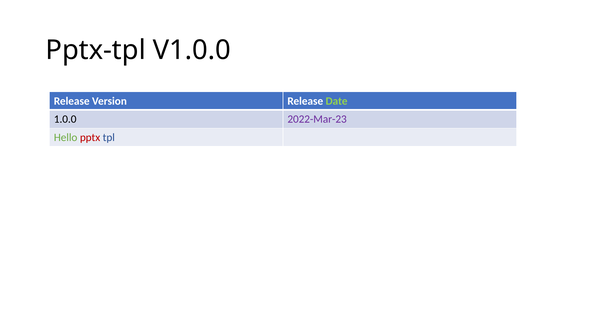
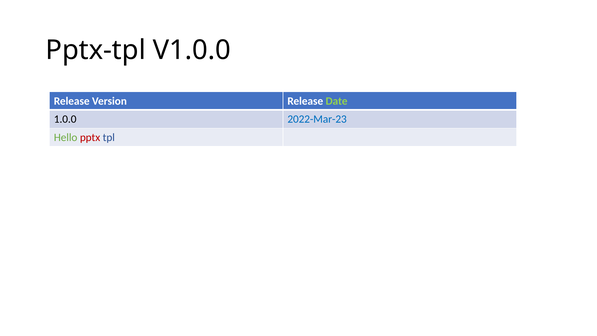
2022-Mar-23 colour: purple -> blue (317, 119)
